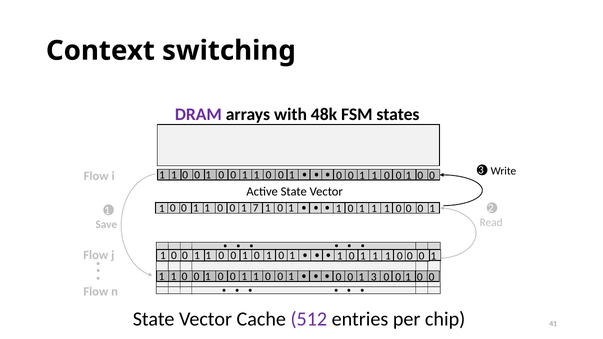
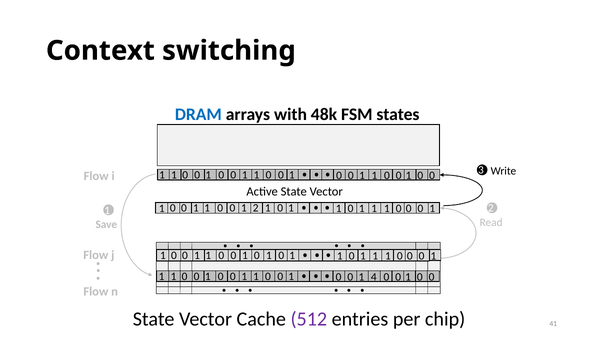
DRAM colour: purple -> blue (198, 115)
1 7: 7 -> 2 (256, 208)
1 3: 3 -> 4 (374, 277)
